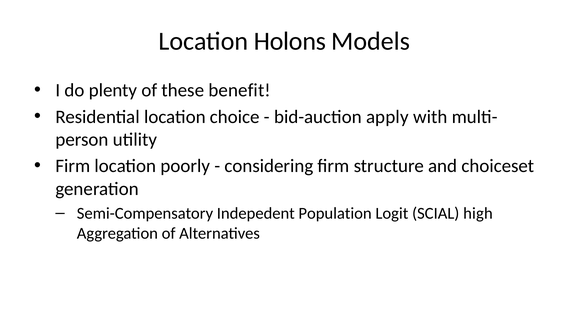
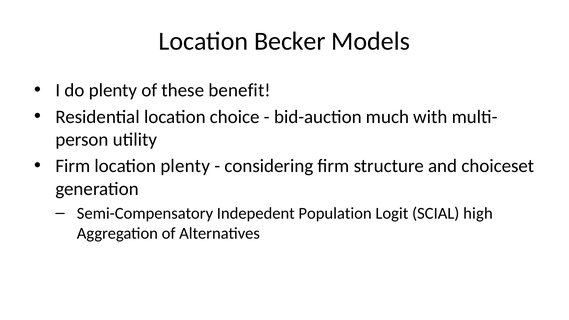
Holons: Holons -> Becker (290, 41)
apply: apply -> much (387, 117)
location poorly: poorly -> plenty (185, 166)
